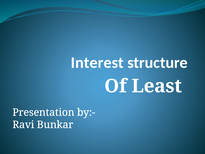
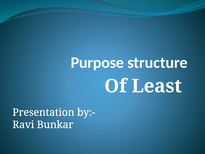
Interest: Interest -> Purpose (97, 63)
